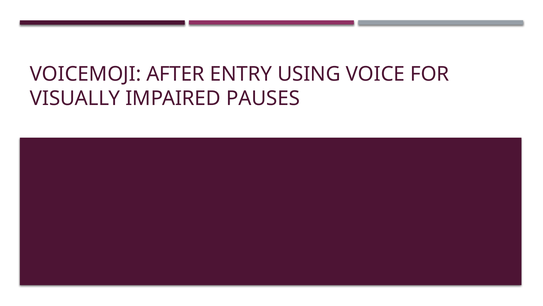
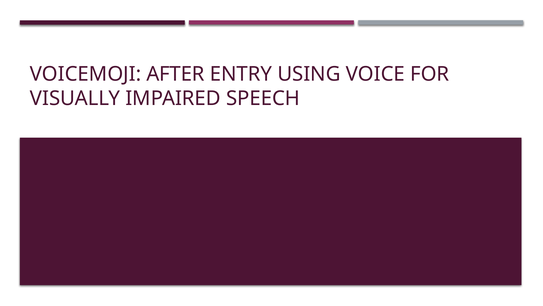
PAUSES: PAUSES -> SPEECH (263, 98)
